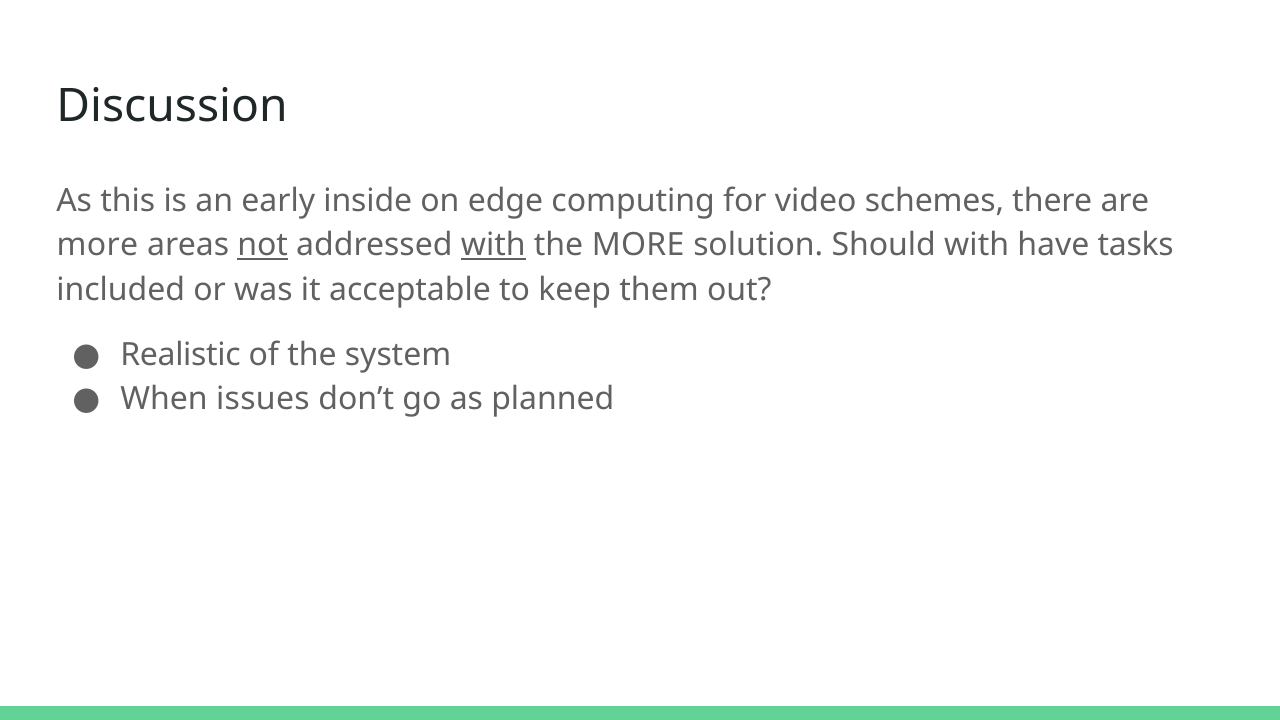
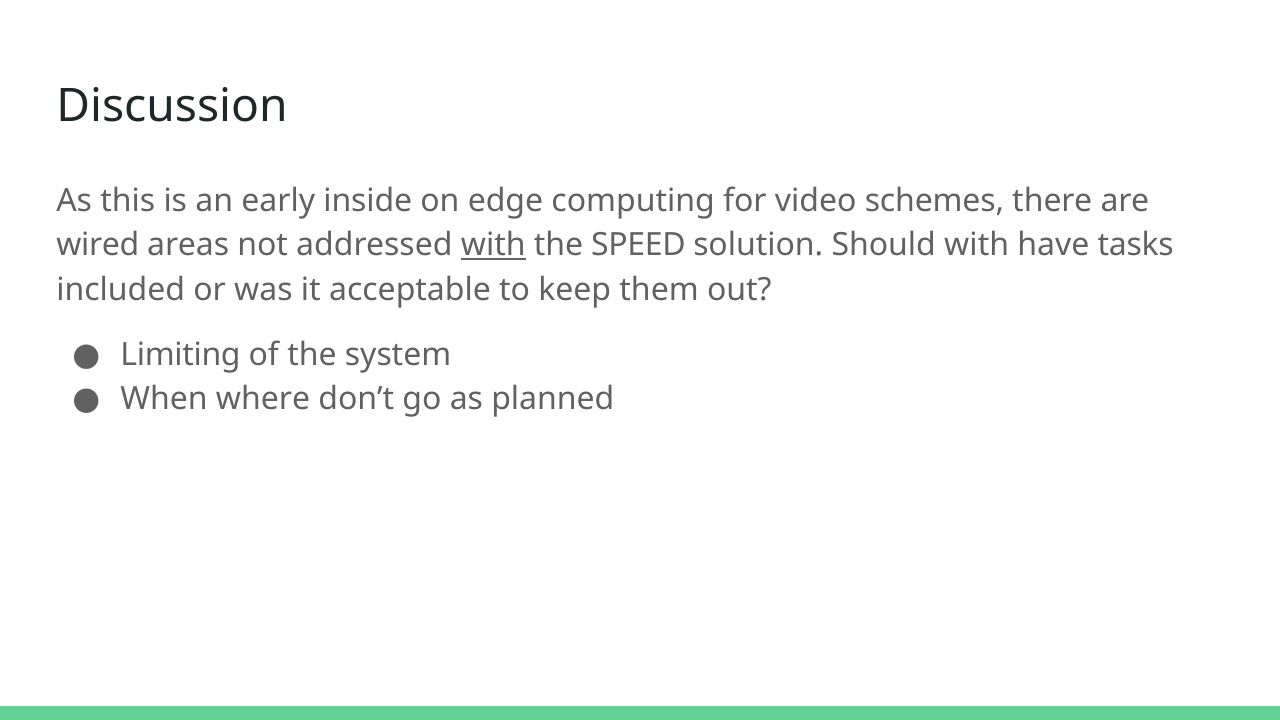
more: more -> wired (98, 245)
not underline: present -> none (263, 245)
the MORE: MORE -> SPEED (638, 245)
Realistic: Realistic -> Limiting (181, 355)
issues: issues -> where (263, 399)
